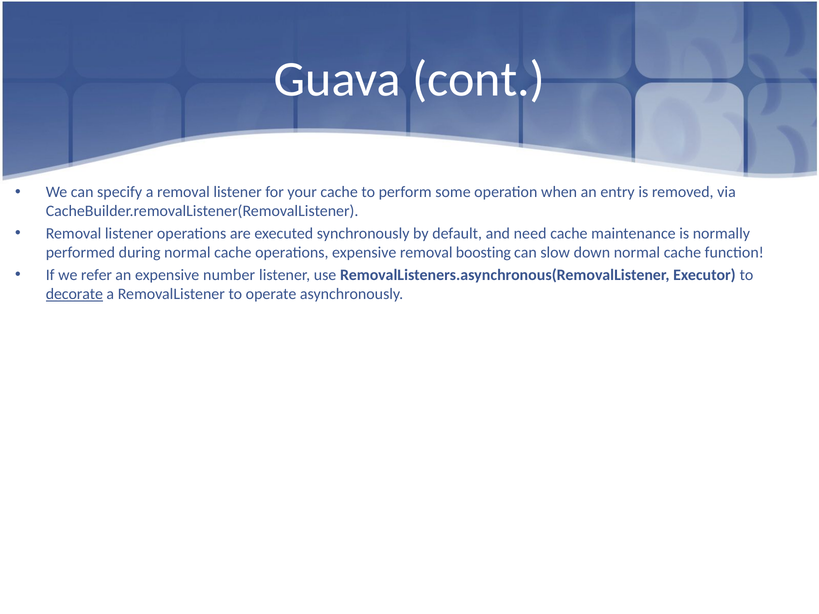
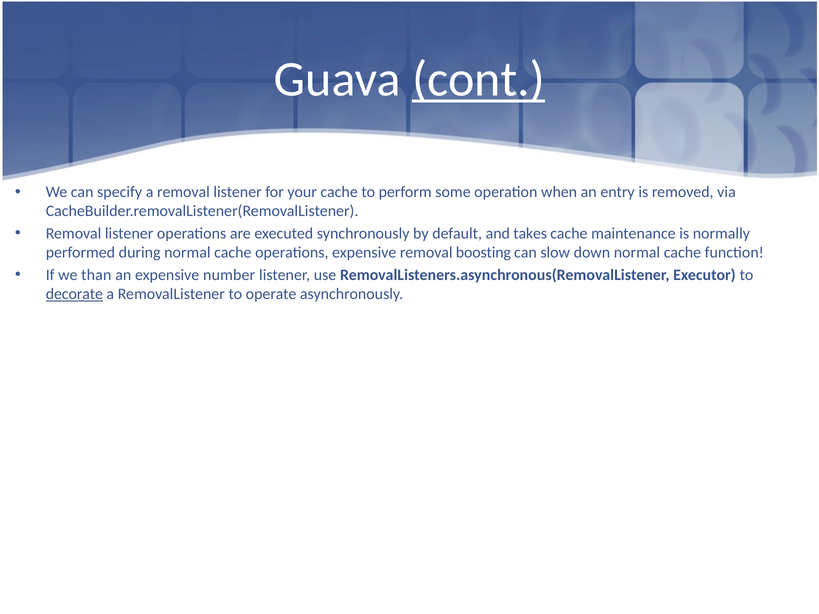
cont underline: none -> present (478, 79)
need: need -> takes (530, 234)
refer: refer -> than (96, 275)
